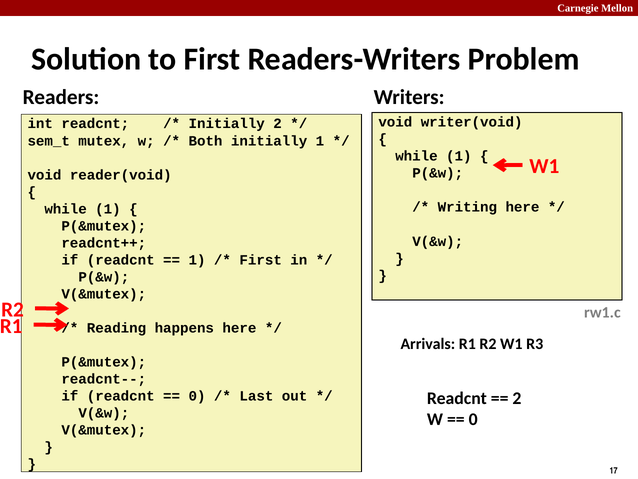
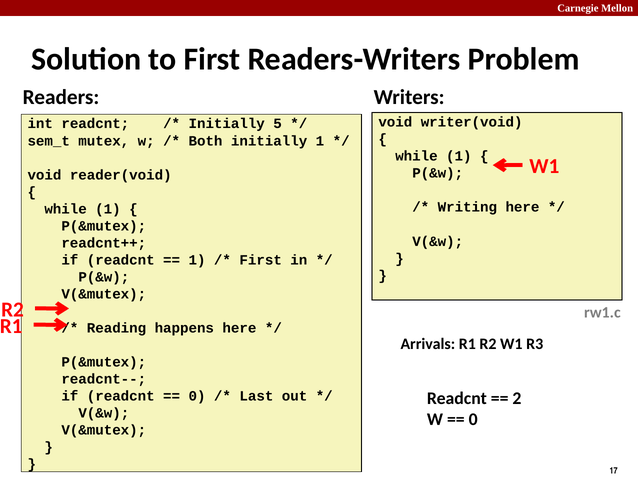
Initially 2: 2 -> 5 (278, 124)
